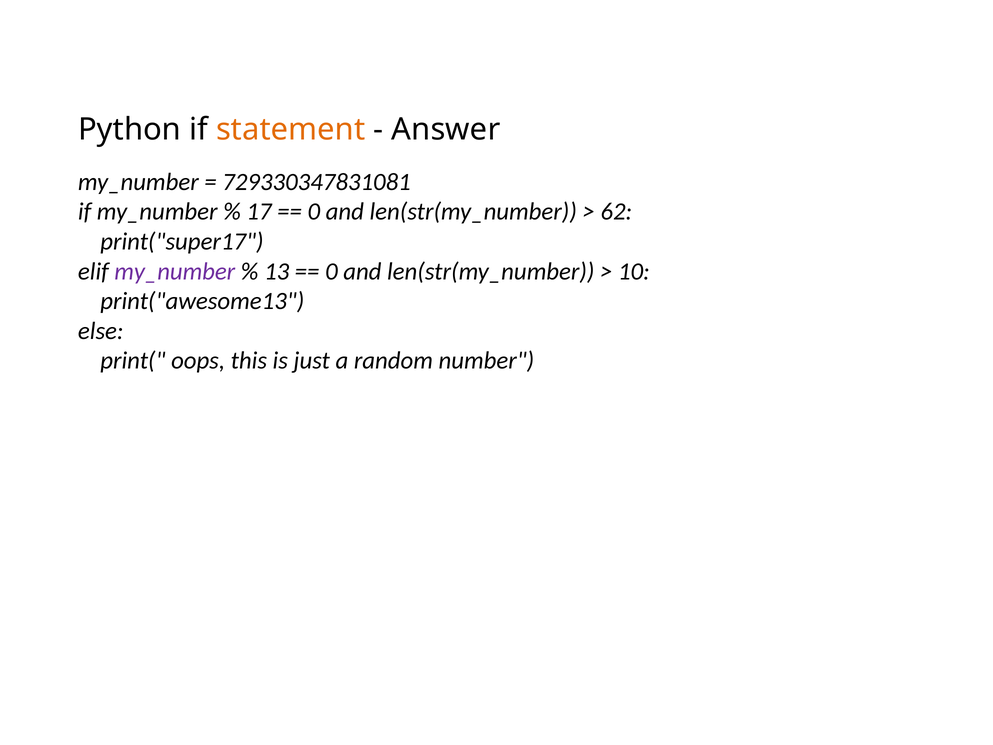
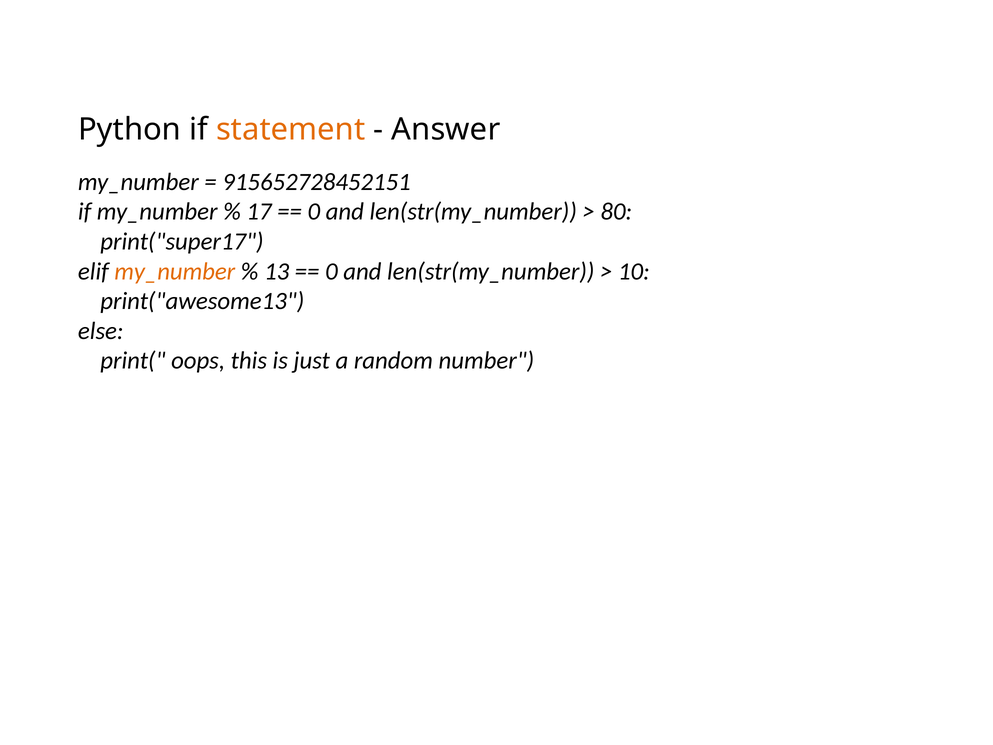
729330347831081: 729330347831081 -> 915652728452151 (317, 182)
62: 62 -> 80 (616, 212)
my_number colour: purple -> orange (175, 271)
